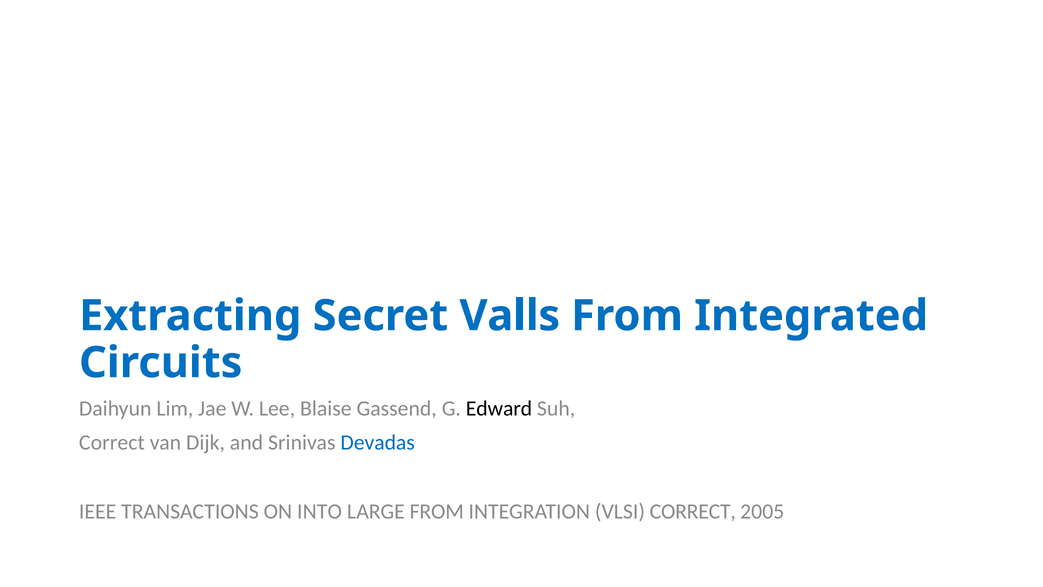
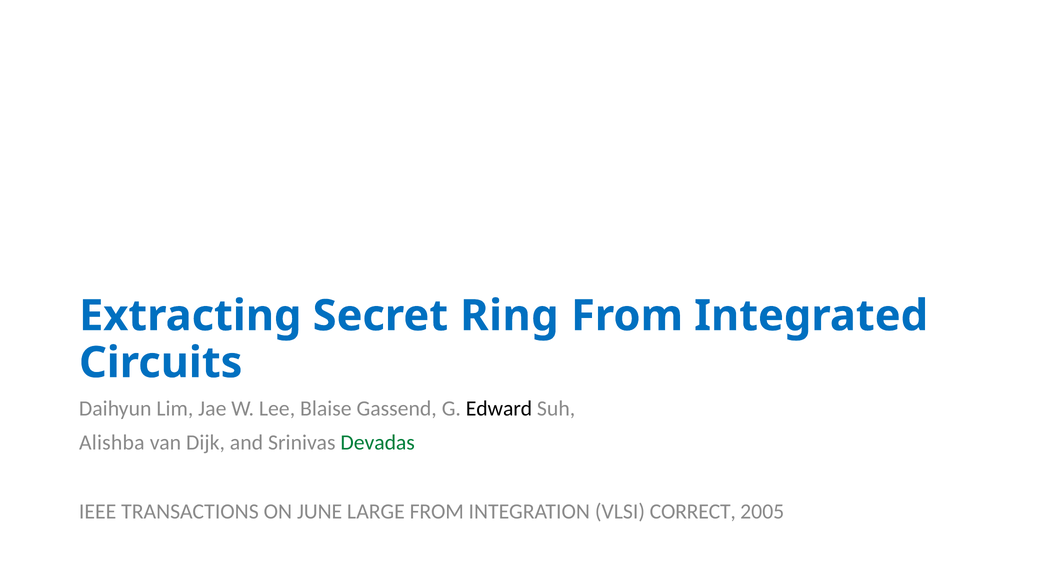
Valls: Valls -> Ring (509, 316)
Correct: Correct -> Alishba (112, 442)
Devadas colour: blue -> green (378, 442)
INTO: INTO -> JUNE (320, 511)
